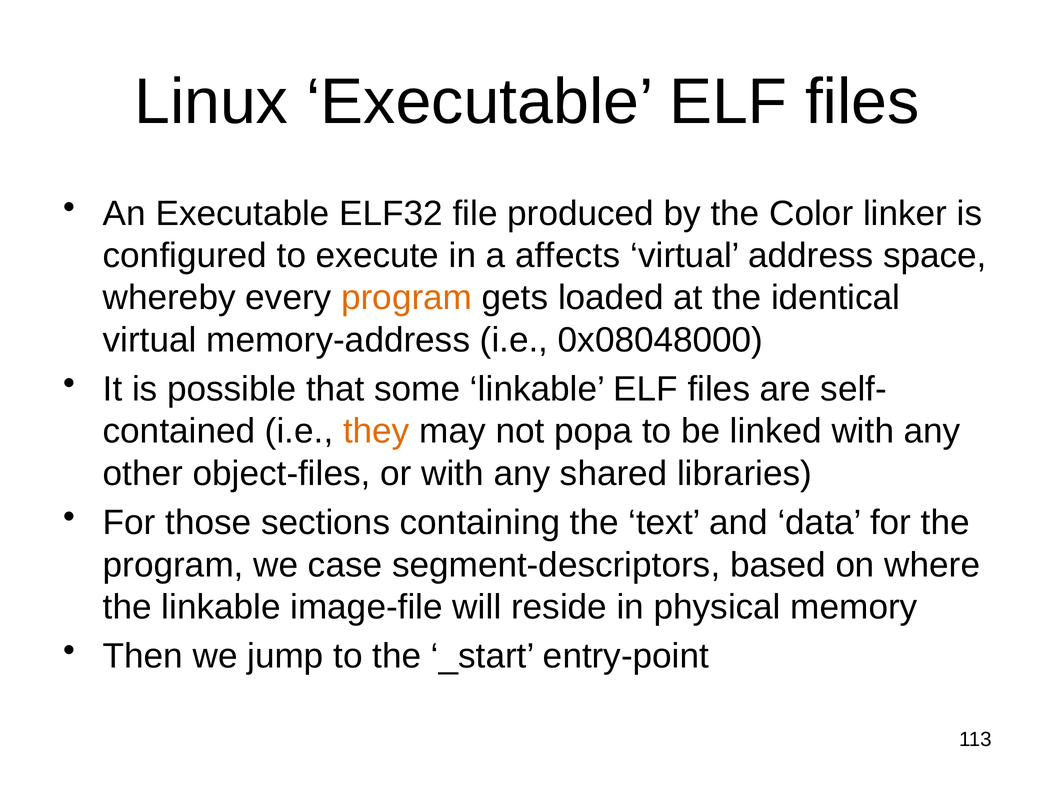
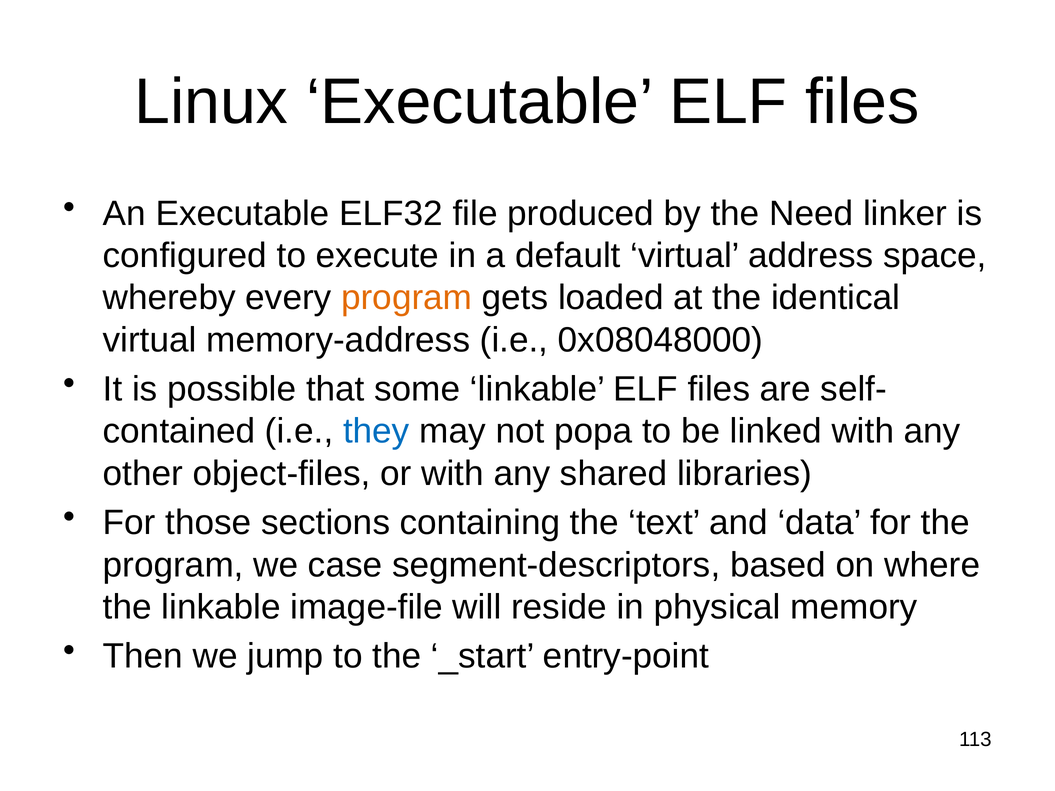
Color: Color -> Need (811, 213)
affects: affects -> default (568, 256)
they colour: orange -> blue (376, 431)
